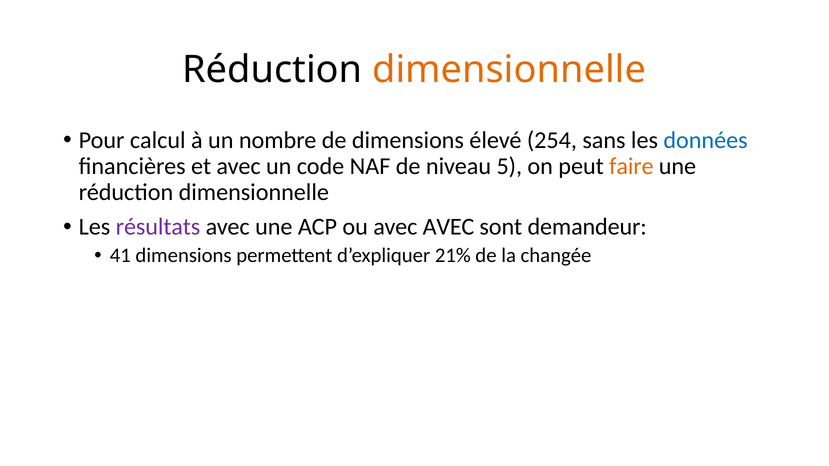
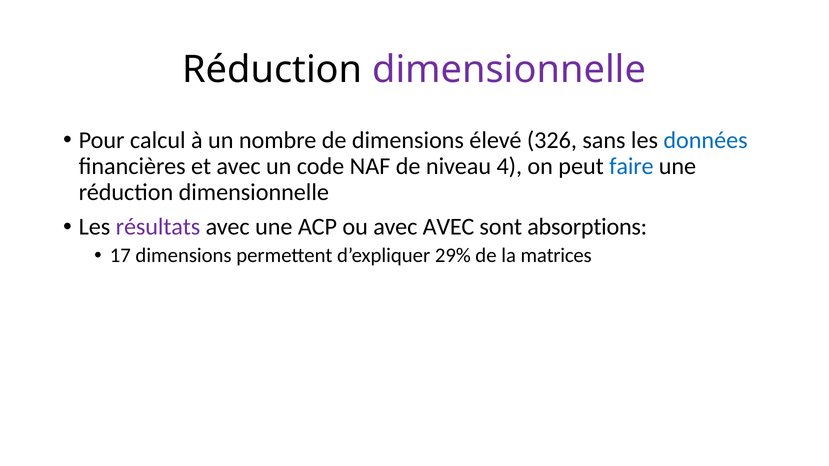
dimensionnelle colour: orange -> purple (509, 70)
254: 254 -> 326 (552, 140)
5: 5 -> 4 (509, 166)
faire colour: orange -> blue (631, 166)
demandeur: demandeur -> absorptions (587, 227)
41: 41 -> 17 (120, 256)
21%: 21% -> 29% (453, 256)
changée: changée -> matrices (556, 256)
